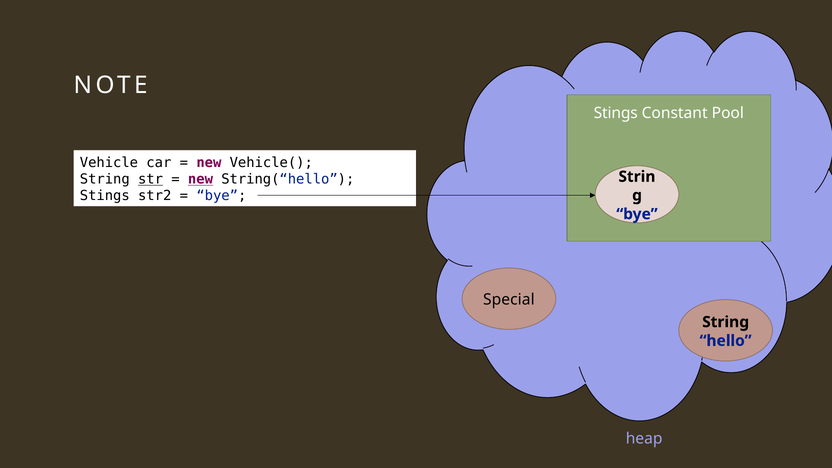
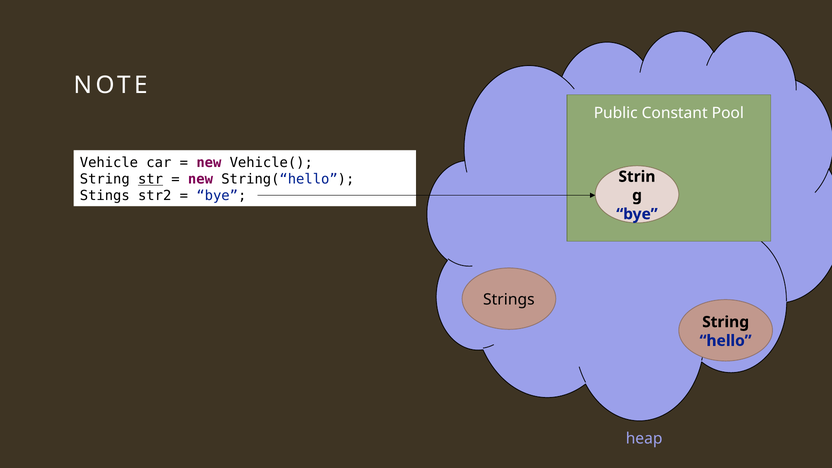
Stings: Stings -> Public (616, 113)
new underline: present -> none (200, 179)
Special: Special -> Strings (509, 300)
